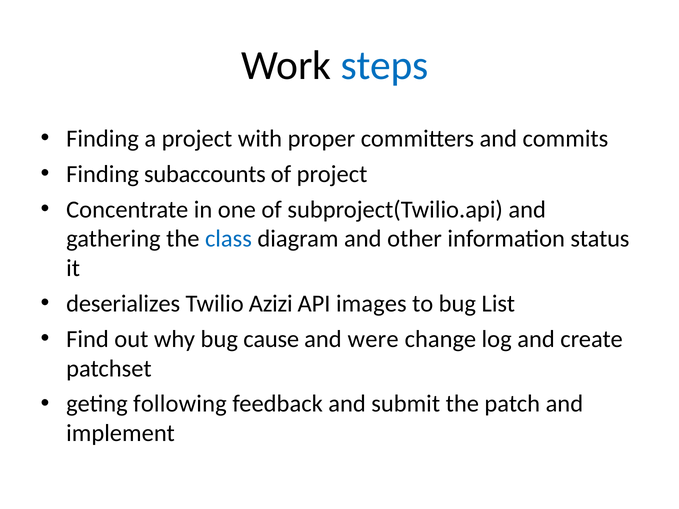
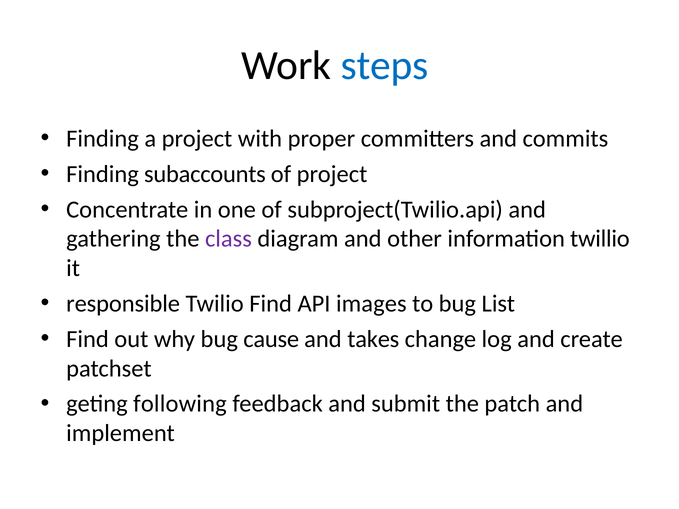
class colour: blue -> purple (228, 239)
status: status -> twillio (600, 239)
deserializes: deserializes -> responsible (123, 304)
Twilio Azizi: Azizi -> Find (271, 304)
were: were -> takes (373, 339)
